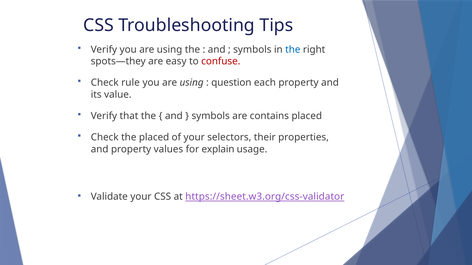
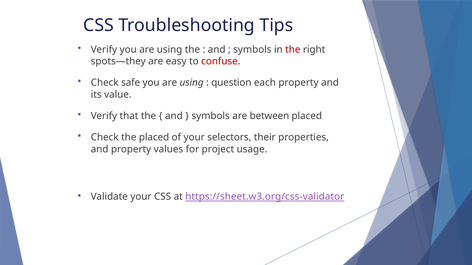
the colour: blue -> red (293, 50)
rule: rule -> safe (131, 83)
contains: contains -> between (269, 116)
explain: explain -> project (218, 149)
